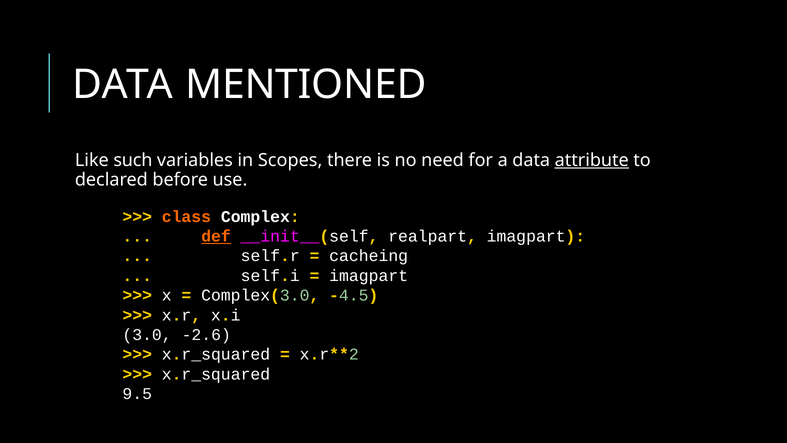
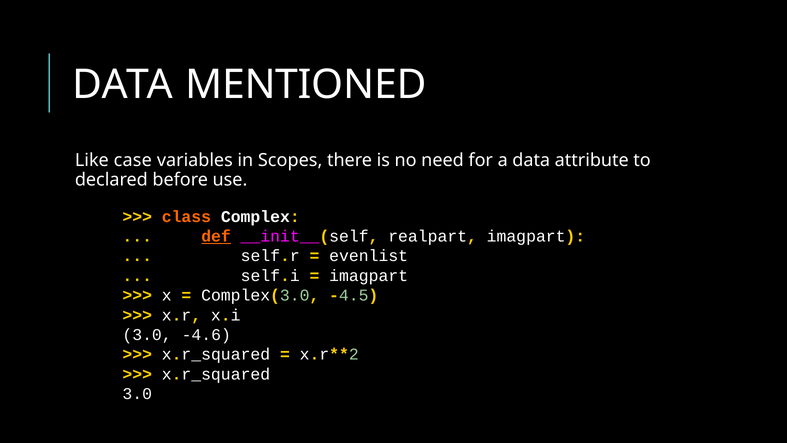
such: such -> case (133, 160)
attribute underline: present -> none (592, 160)
cacheing: cacheing -> evenlist (369, 256)
-2.6: -2.6 -> -4.6 (206, 335)
9.5: 9.5 -> 3.0 (137, 394)
